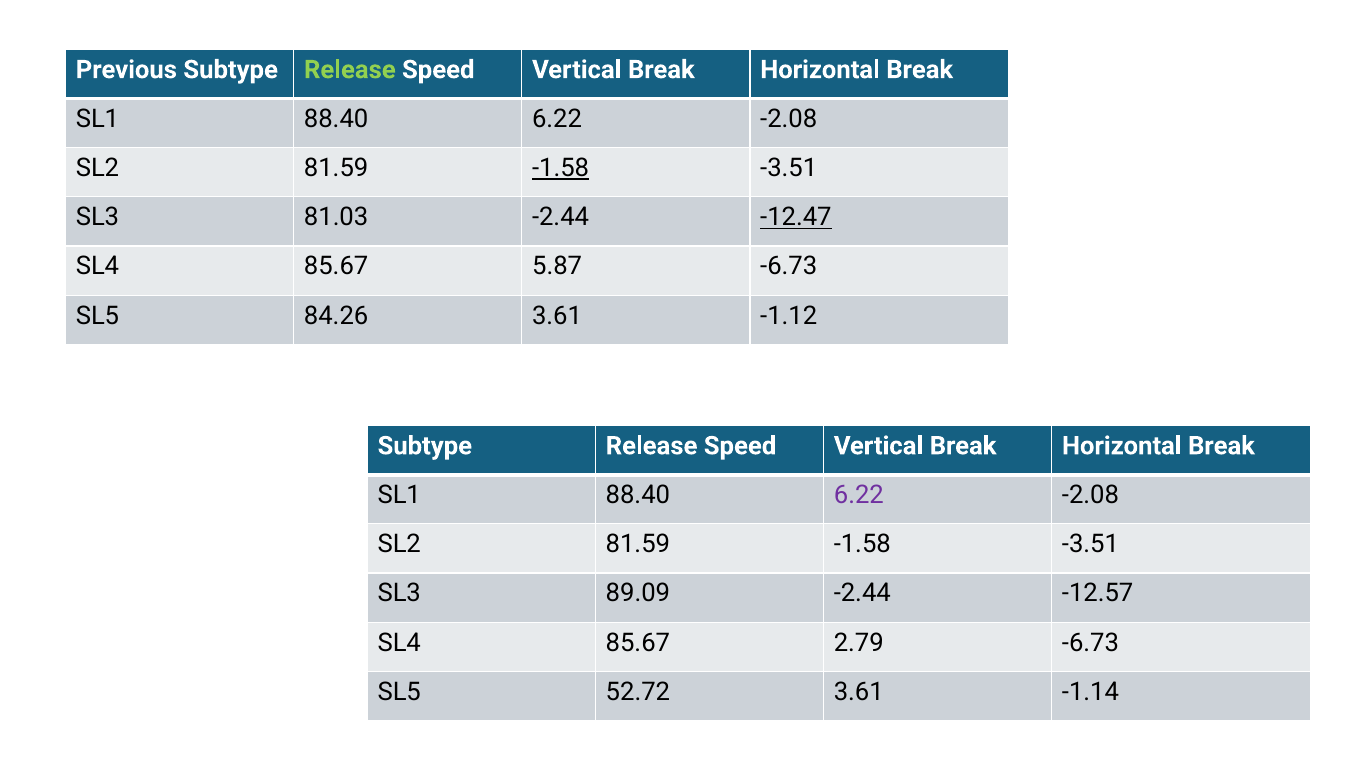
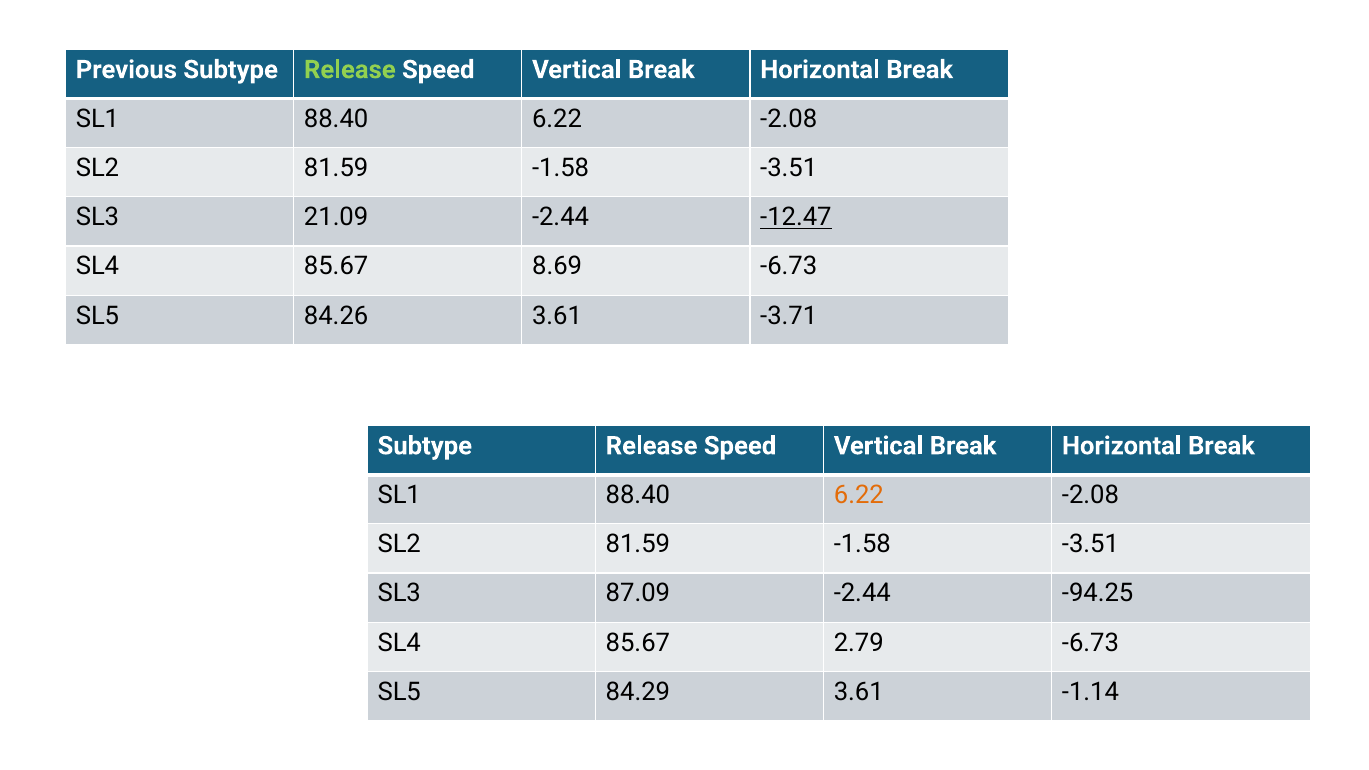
-1.58 underline: present -> none (561, 168)
81.03: 81.03 -> 21.09 (336, 217)
5.87: 5.87 -> 8.69 (557, 266)
-1.12: -1.12 -> -3.71 (789, 316)
6.22 colour: purple -> orange (859, 495)
89.09: 89.09 -> 87.09 (638, 593)
-12.57: -12.57 -> -94.25 (1098, 593)
52.72: 52.72 -> 84.29 (638, 692)
